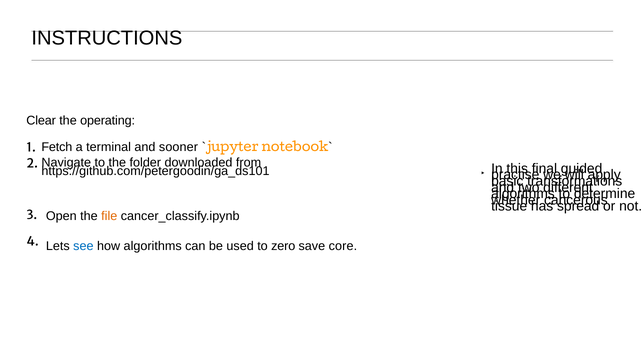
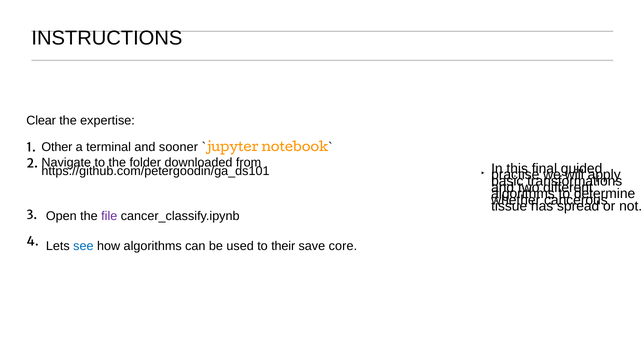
operating: operating -> expertise (108, 120)
Fetch: Fetch -> Other (57, 147)
file colour: orange -> purple (109, 216)
zero: zero -> their (283, 246)
